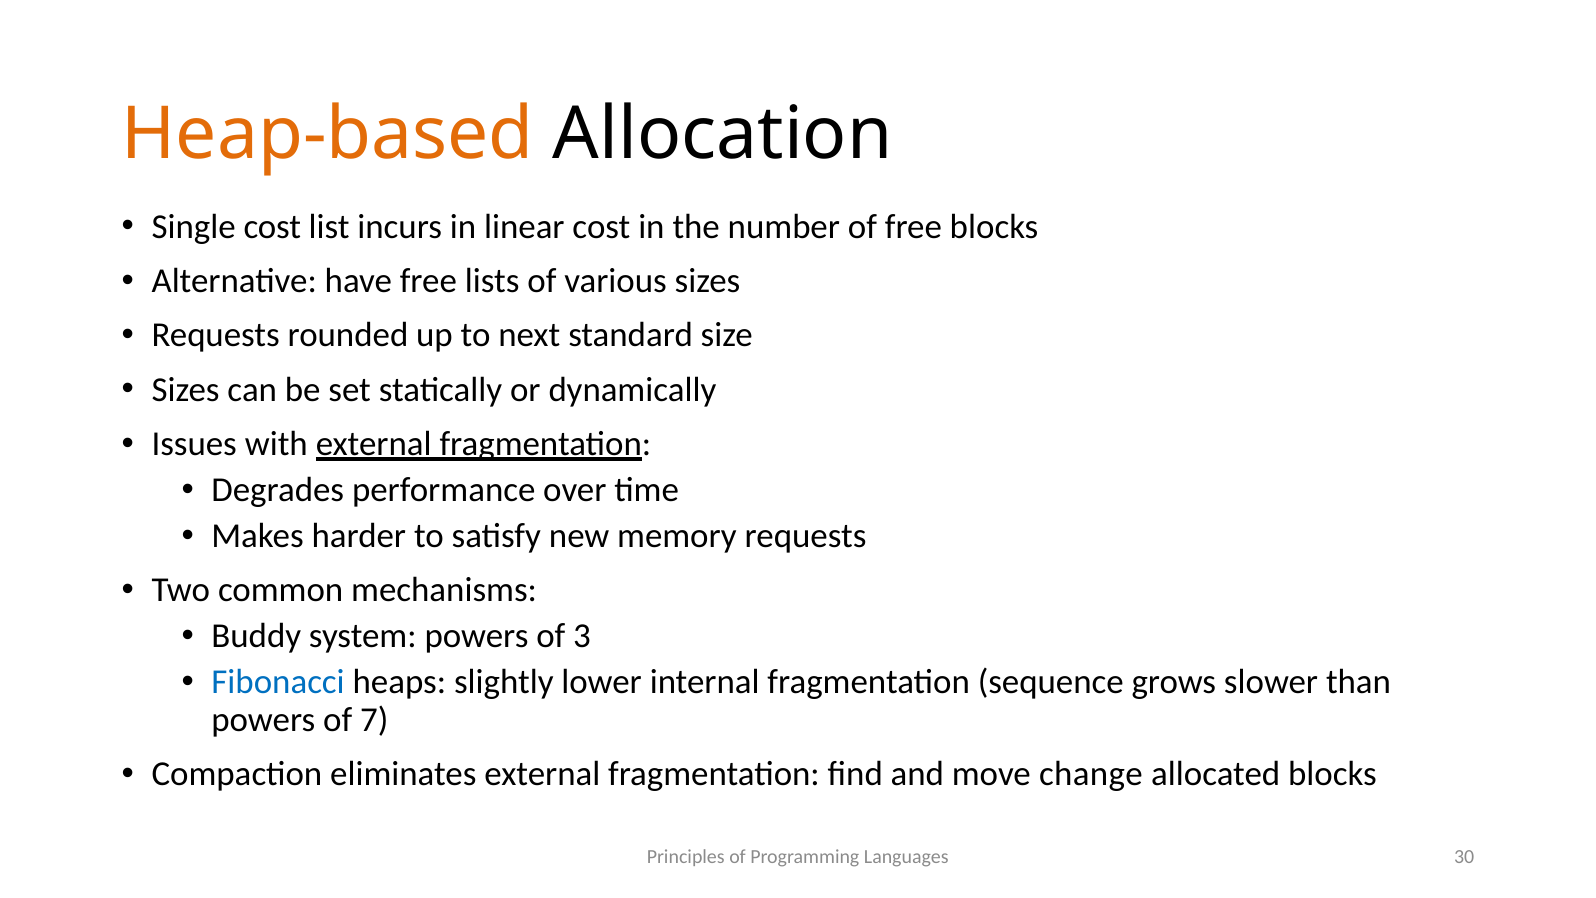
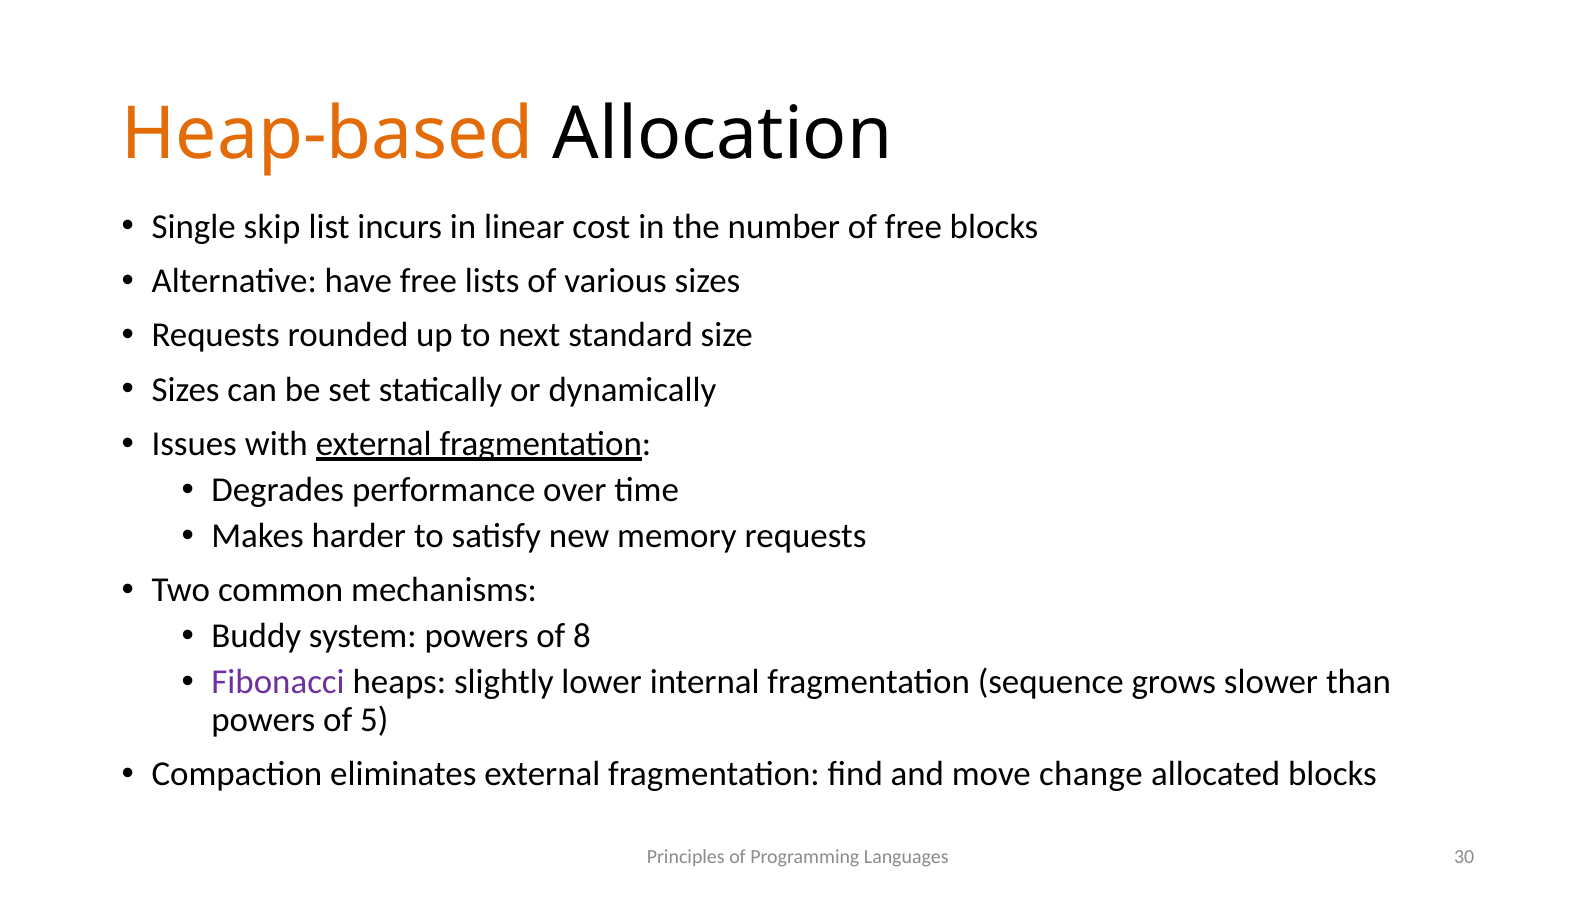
Single cost: cost -> skip (272, 227)
3: 3 -> 8 (582, 636)
Fibonacci colour: blue -> purple (278, 682)
7: 7 -> 5 (374, 720)
